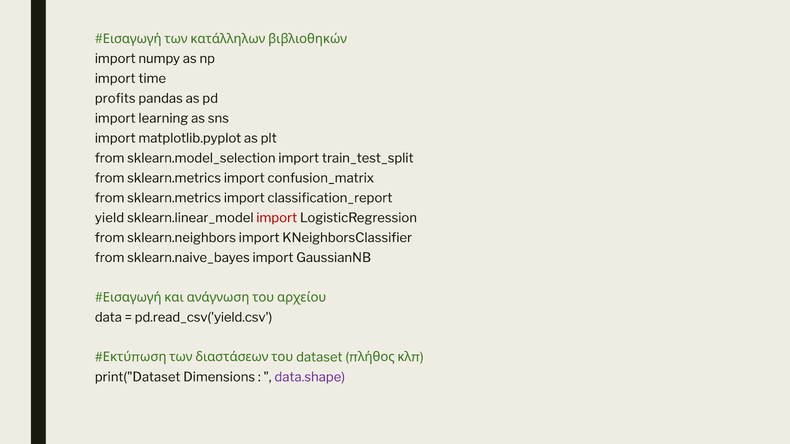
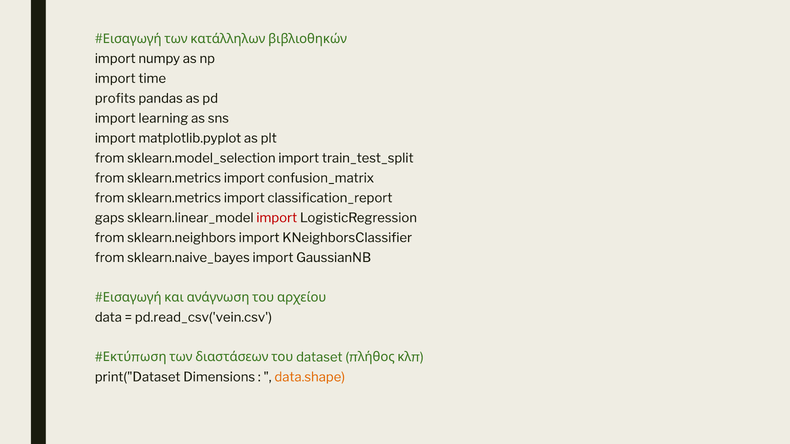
yield: yield -> gaps (110, 218)
pd.read_csv('yield.csv: pd.read_csv('yield.csv -> pd.read_csv('vein.csv (203, 318)
data.shape colour: purple -> orange (310, 377)
